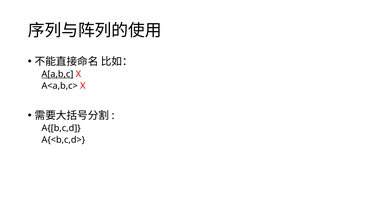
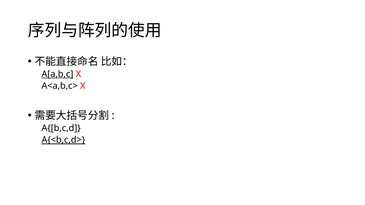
A{<b,c,d> underline: none -> present (63, 140)
